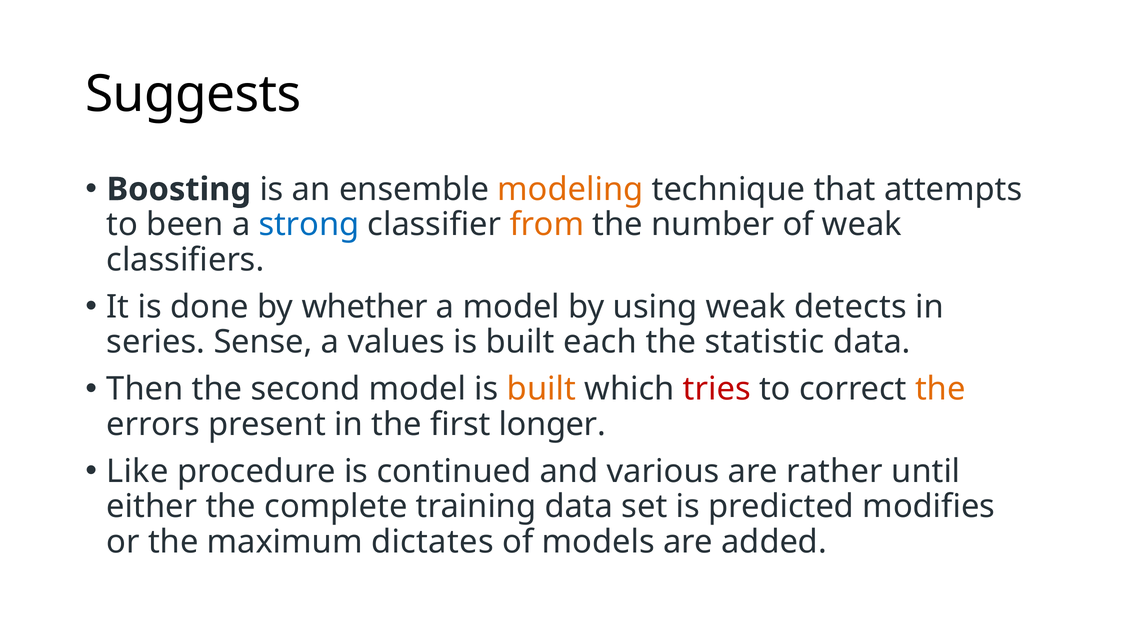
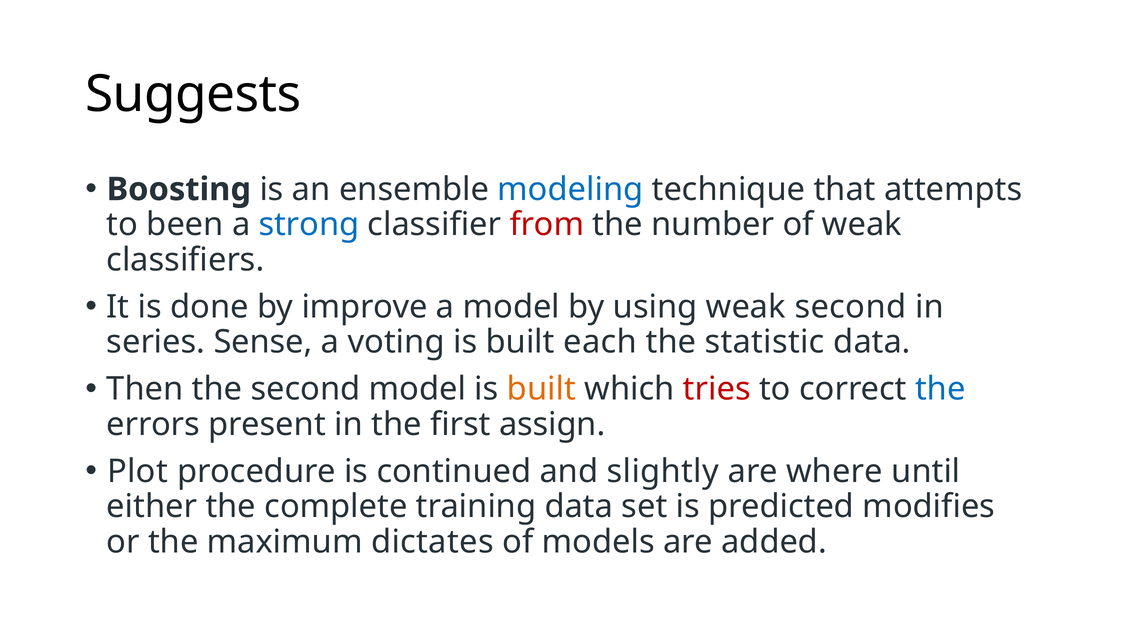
modeling colour: orange -> blue (570, 190)
from colour: orange -> red (547, 225)
whether: whether -> improve (365, 307)
weak detects: detects -> second (850, 307)
values: values -> voting (396, 342)
the colour: orange -> blue (940, 389)
longer: longer -> assign (552, 425)
Like: Like -> Plot (138, 472)
various: various -> slightly (663, 472)
rather: rather -> where (834, 472)
